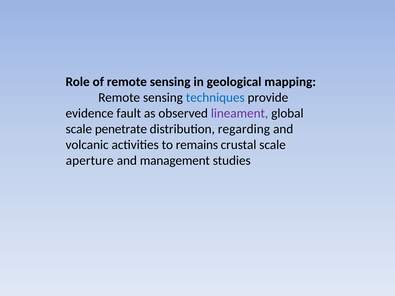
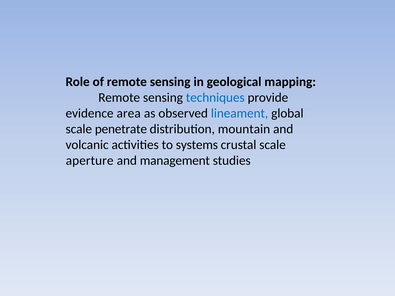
fault: fault -> area (129, 113)
lineament colour: purple -> blue (240, 113)
regarding: regarding -> mountain (244, 129)
remains: remains -> systems (197, 145)
